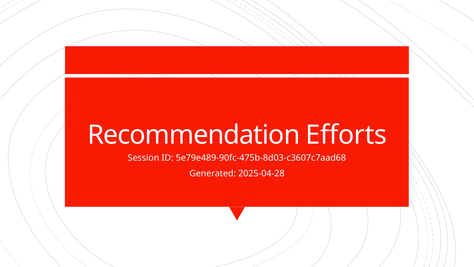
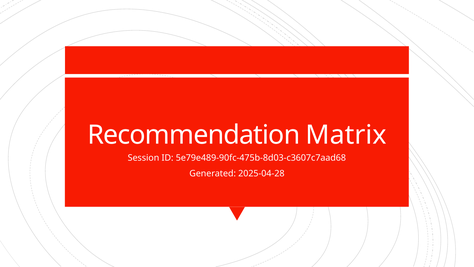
Efforts: Efforts -> Matrix (346, 135)
